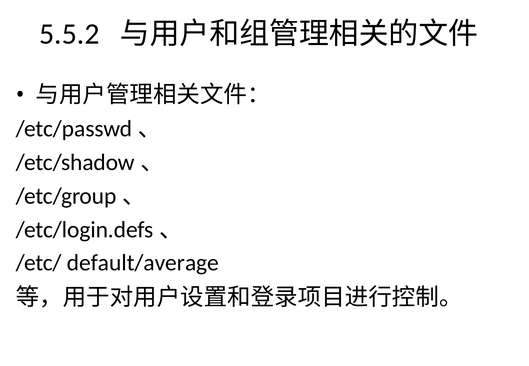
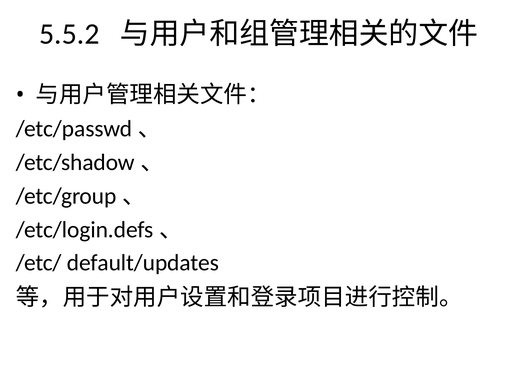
default/average: default/average -> default/updates (143, 263)
